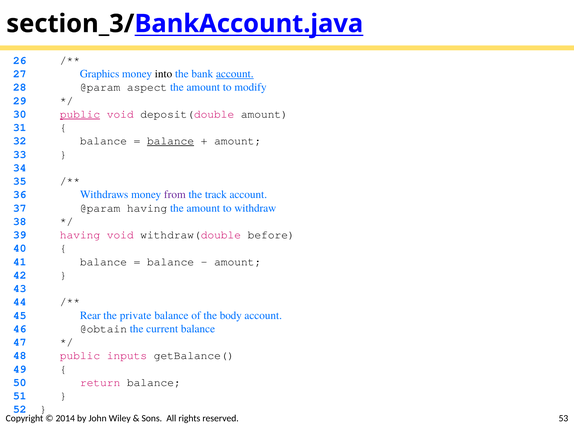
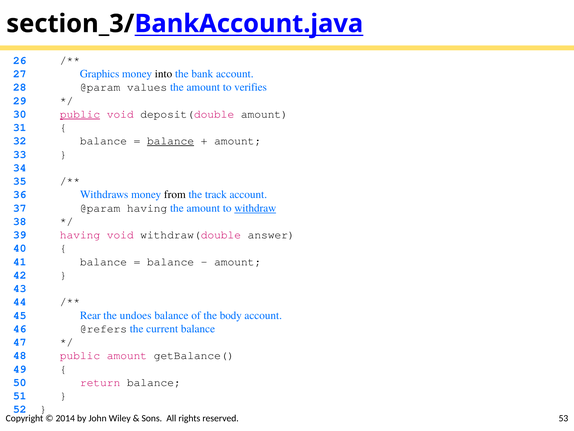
account underline: present -> none (235, 74)
aspect: aspect -> values (147, 87)
modify: modify -> verifies (251, 87)
from colour: purple -> black (175, 194)
withdraw underline: none -> present (255, 208)
before: before -> answer (271, 235)
private: private -> undoes (136, 315)
@obtain: @obtain -> @refers (103, 328)
public inputs: inputs -> amount (127, 355)
